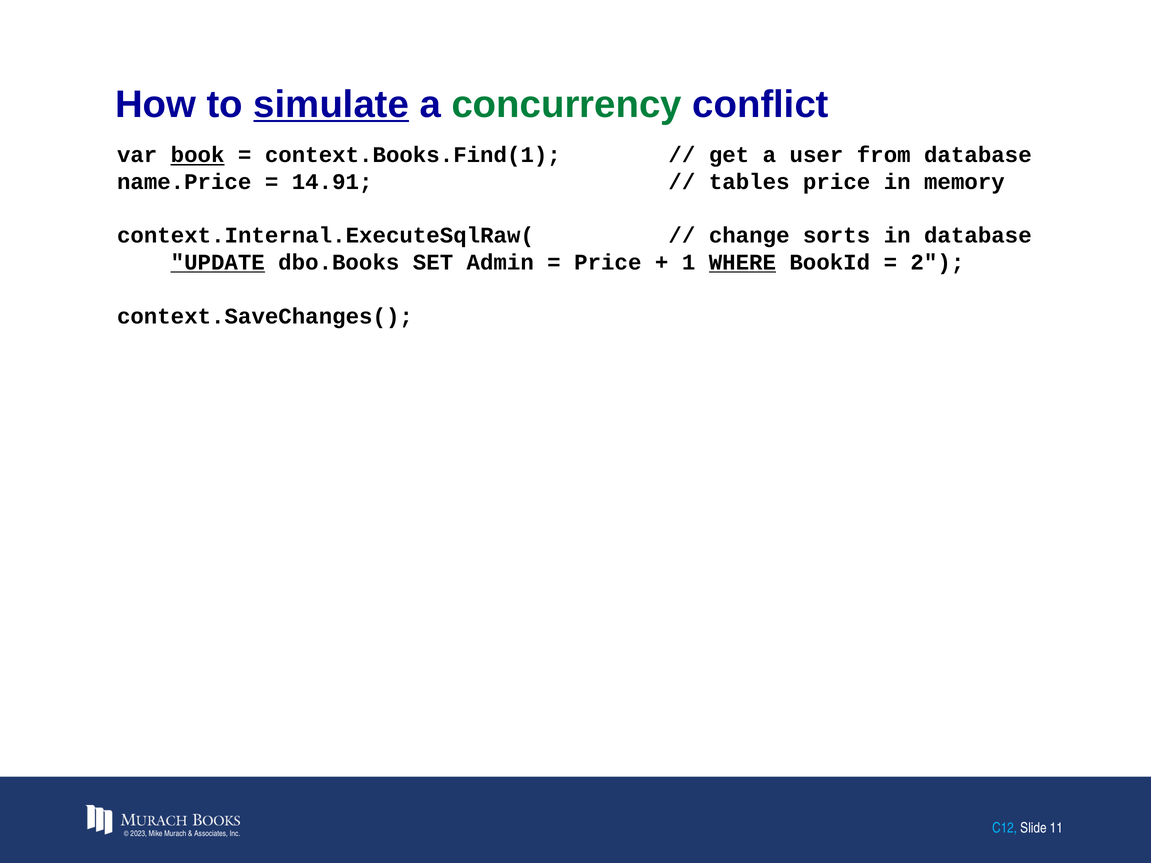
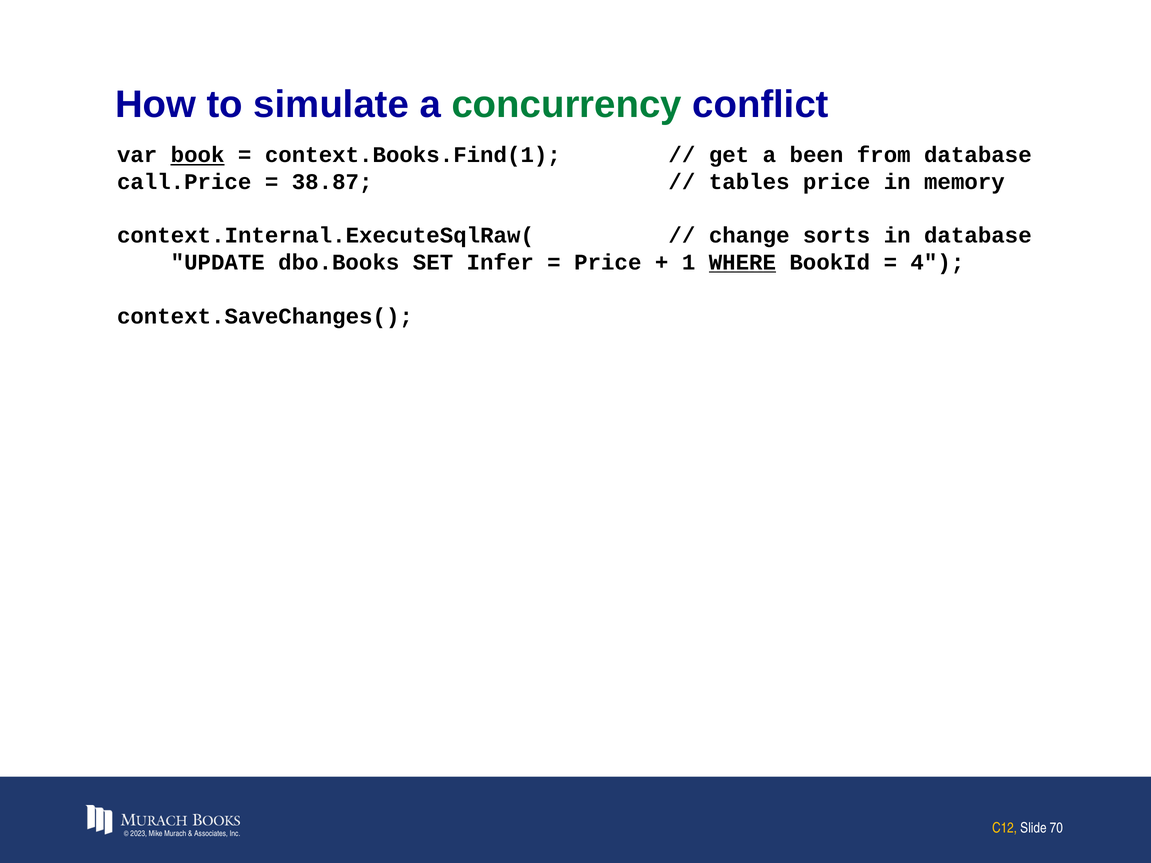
simulate underline: present -> none (331, 105)
user: user -> been (816, 155)
name.Price: name.Price -> call.Price (184, 182)
14.91: 14.91 -> 38.87 (332, 182)
UPDATE underline: present -> none (218, 263)
Admin: Admin -> Infer (500, 263)
2: 2 -> 4 (937, 263)
C12 colour: light blue -> yellow (1005, 828)
11: 11 -> 70 (1056, 828)
